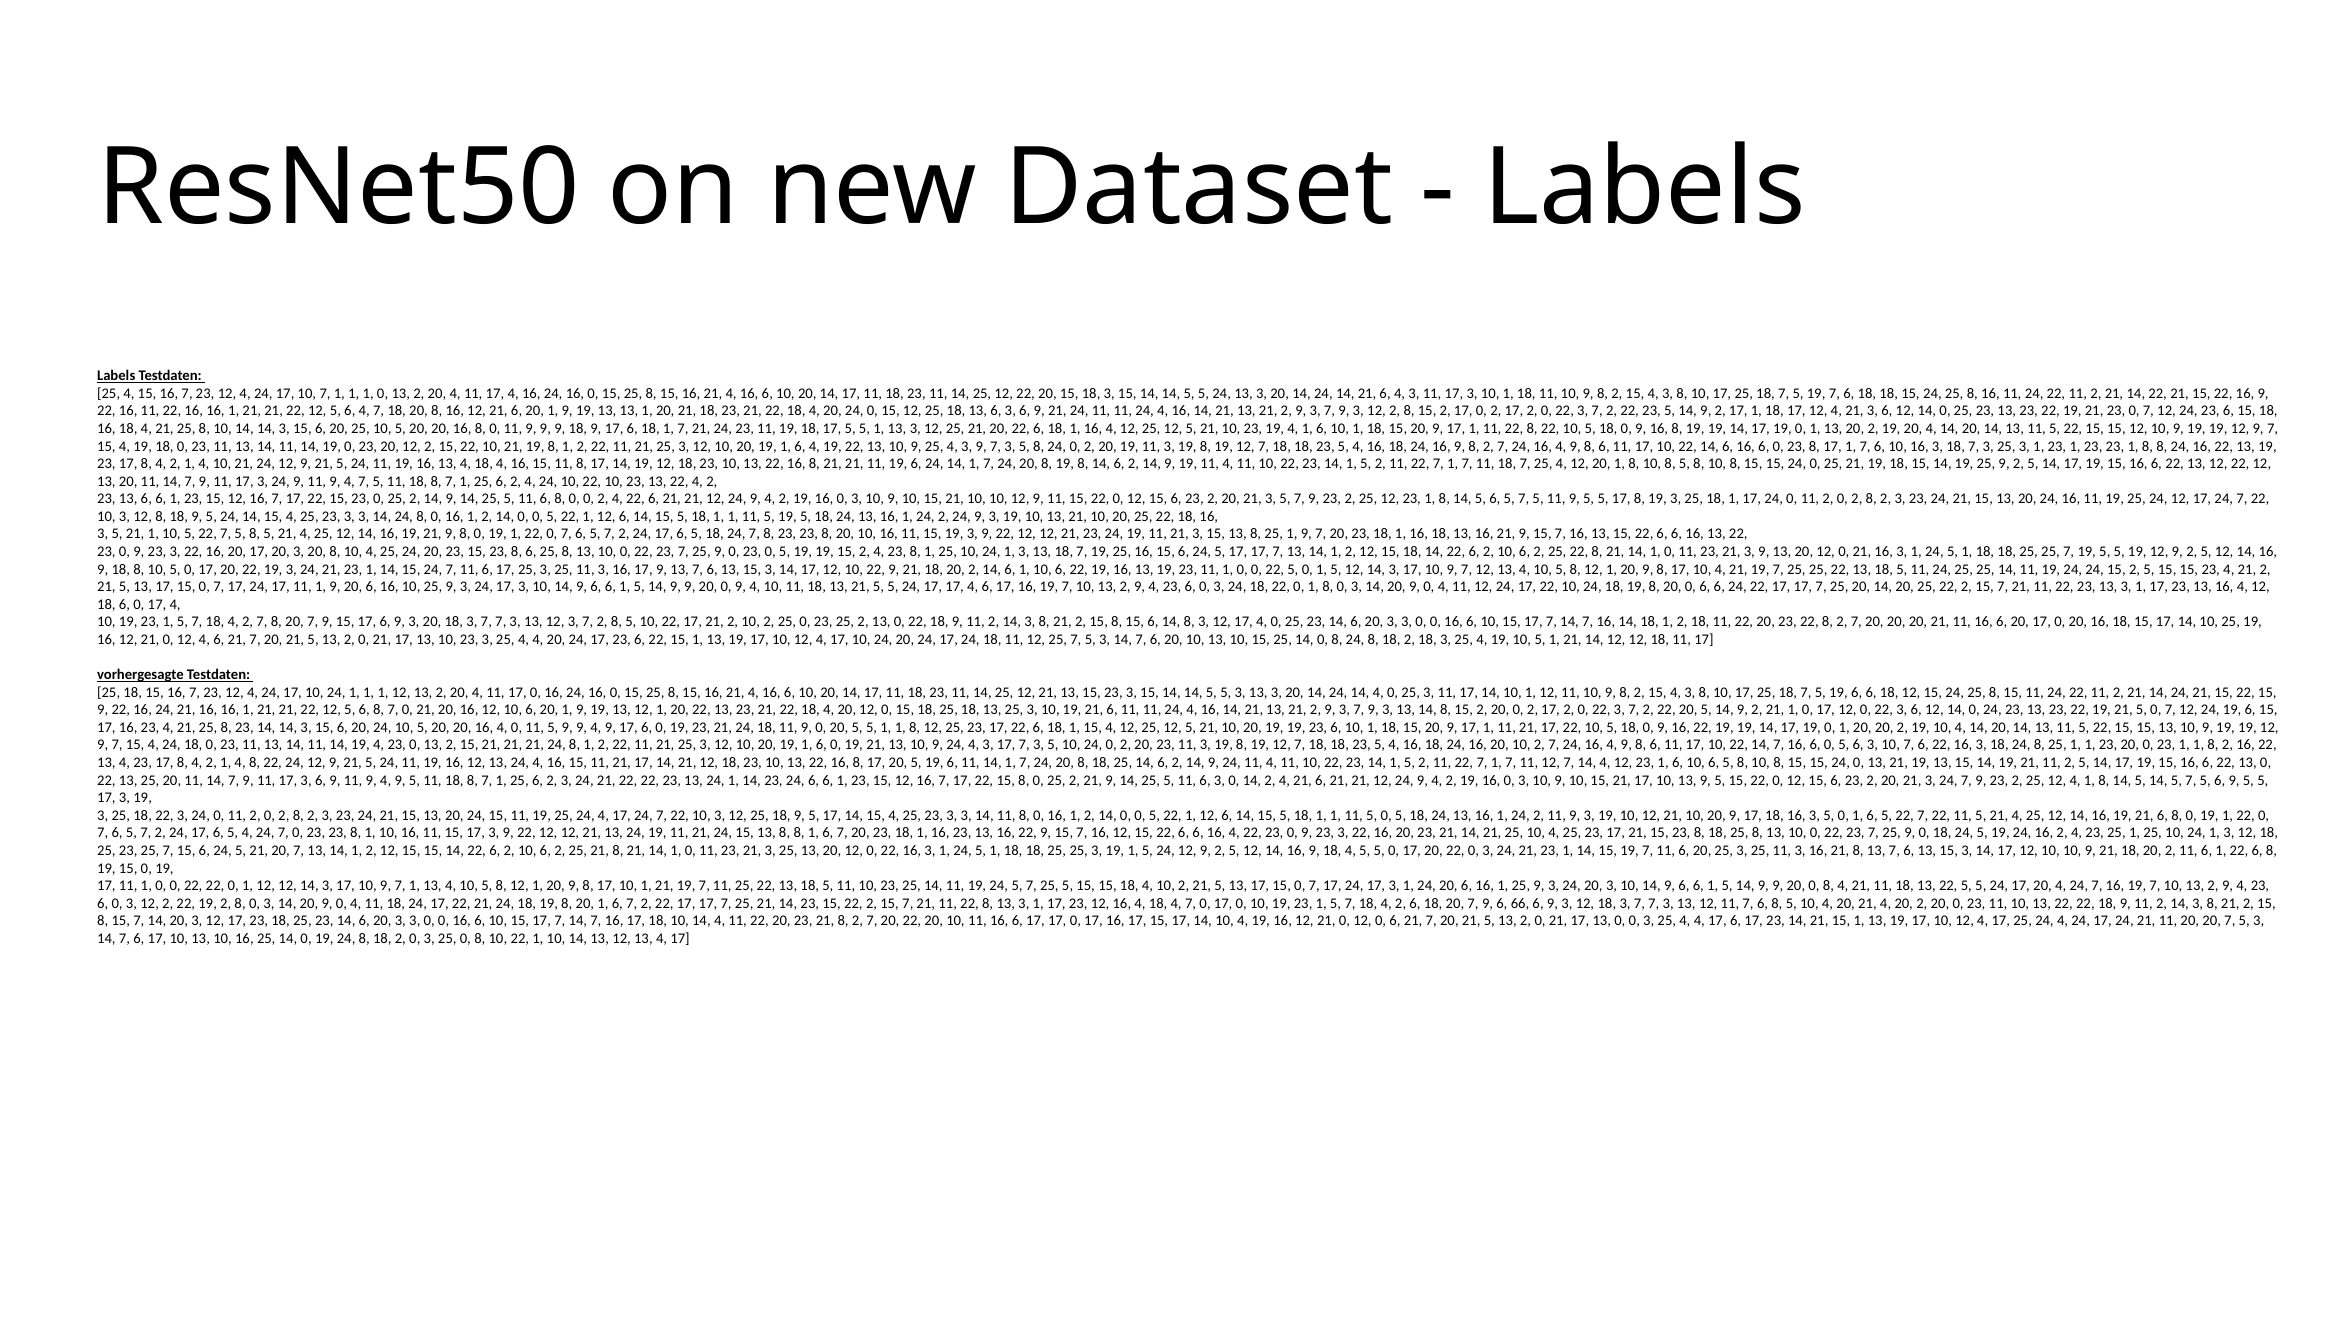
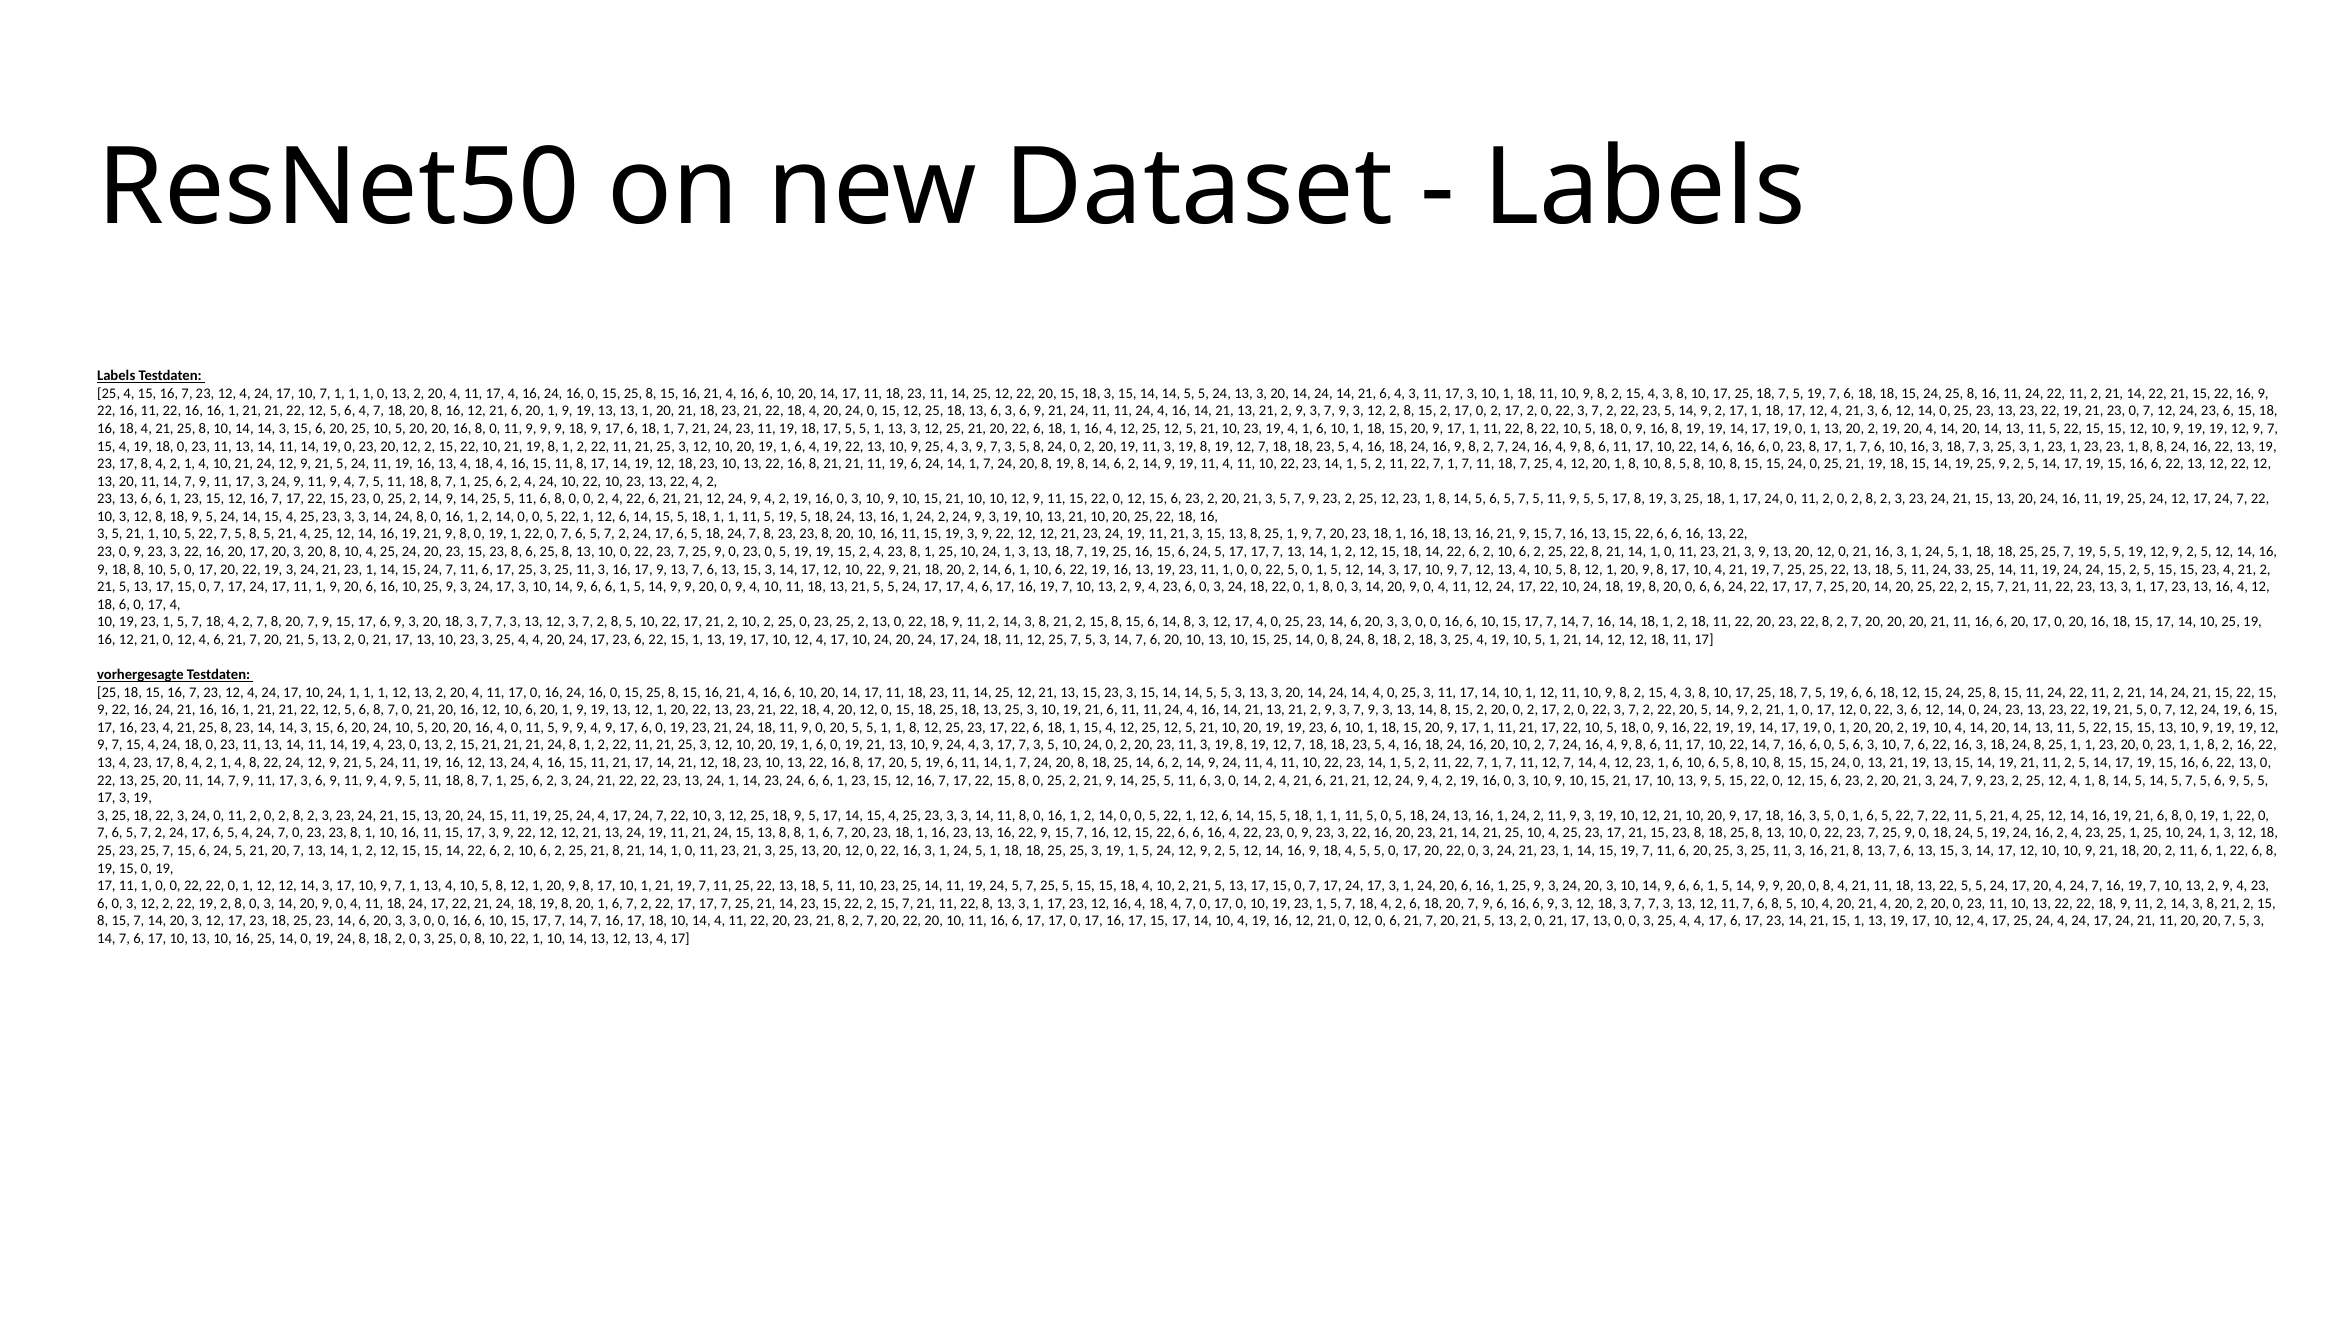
11 24 25: 25 -> 33 (1964, 569)
9 6 66: 66 -> 16 (1520, 903)
